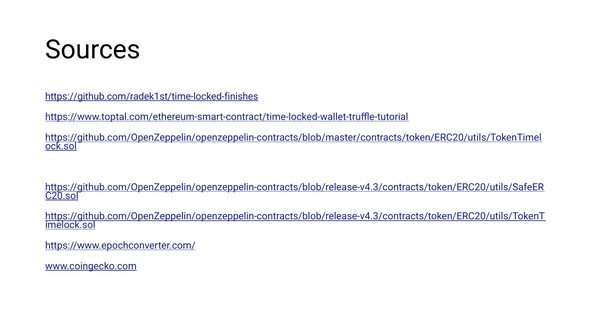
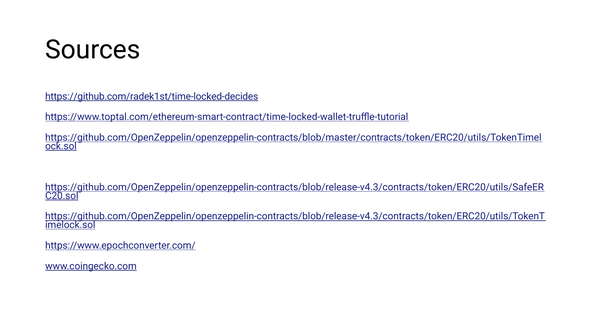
https://github.com/radek1st/time-locked-finishes: https://github.com/radek1st/time-locked-finishes -> https://github.com/radek1st/time-locked-decides (152, 96)
